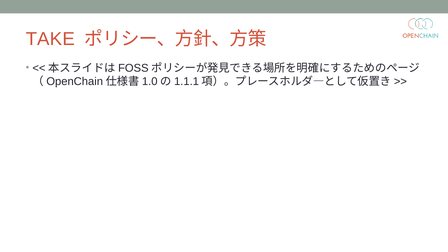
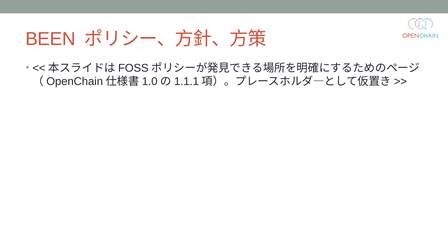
TAKE: TAKE -> BEEN (51, 39)
